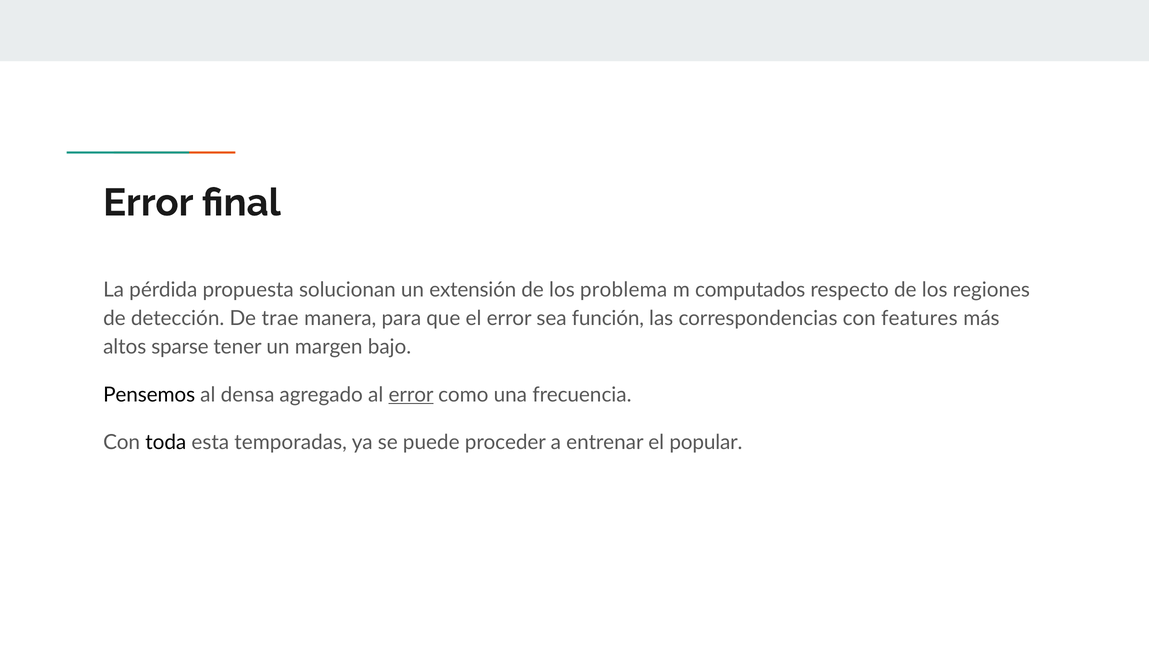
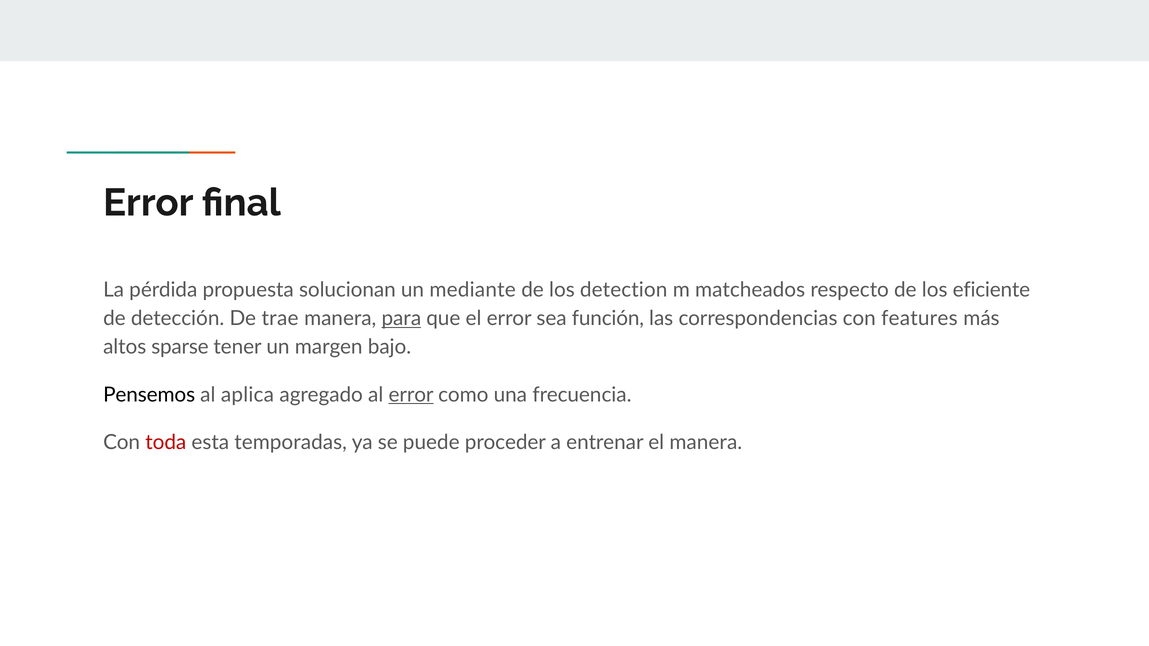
extensión: extensión -> mediante (473, 290)
problema: problema -> detection (624, 290)
computados: computados -> matcheados (750, 290)
regiones: regiones -> eficiente (991, 290)
para underline: none -> present (401, 319)
densa: densa -> aplica (247, 395)
toda colour: black -> red (166, 443)
el popular: popular -> manera (706, 443)
